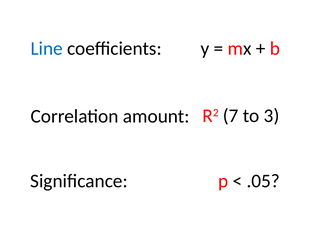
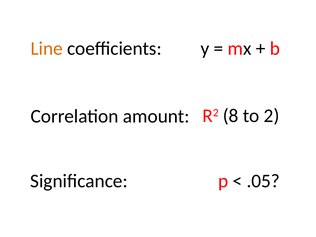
Line colour: blue -> orange (47, 49)
7: 7 -> 8 (231, 116)
3: 3 -> 2 (272, 116)
